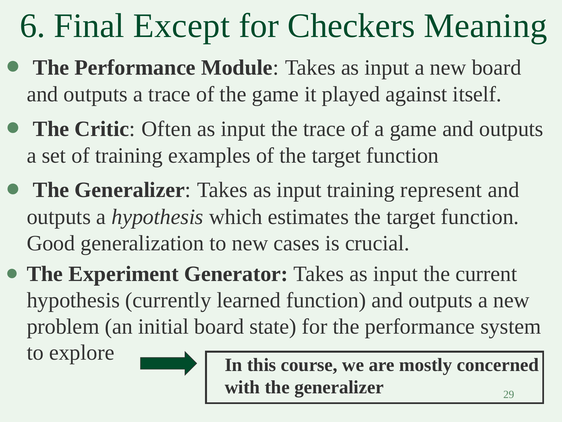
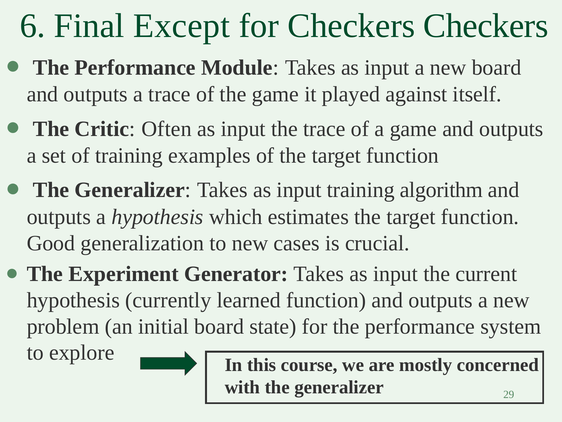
Checkers Meaning: Meaning -> Checkers (486, 26)
represent: represent -> algorithm (441, 190)
